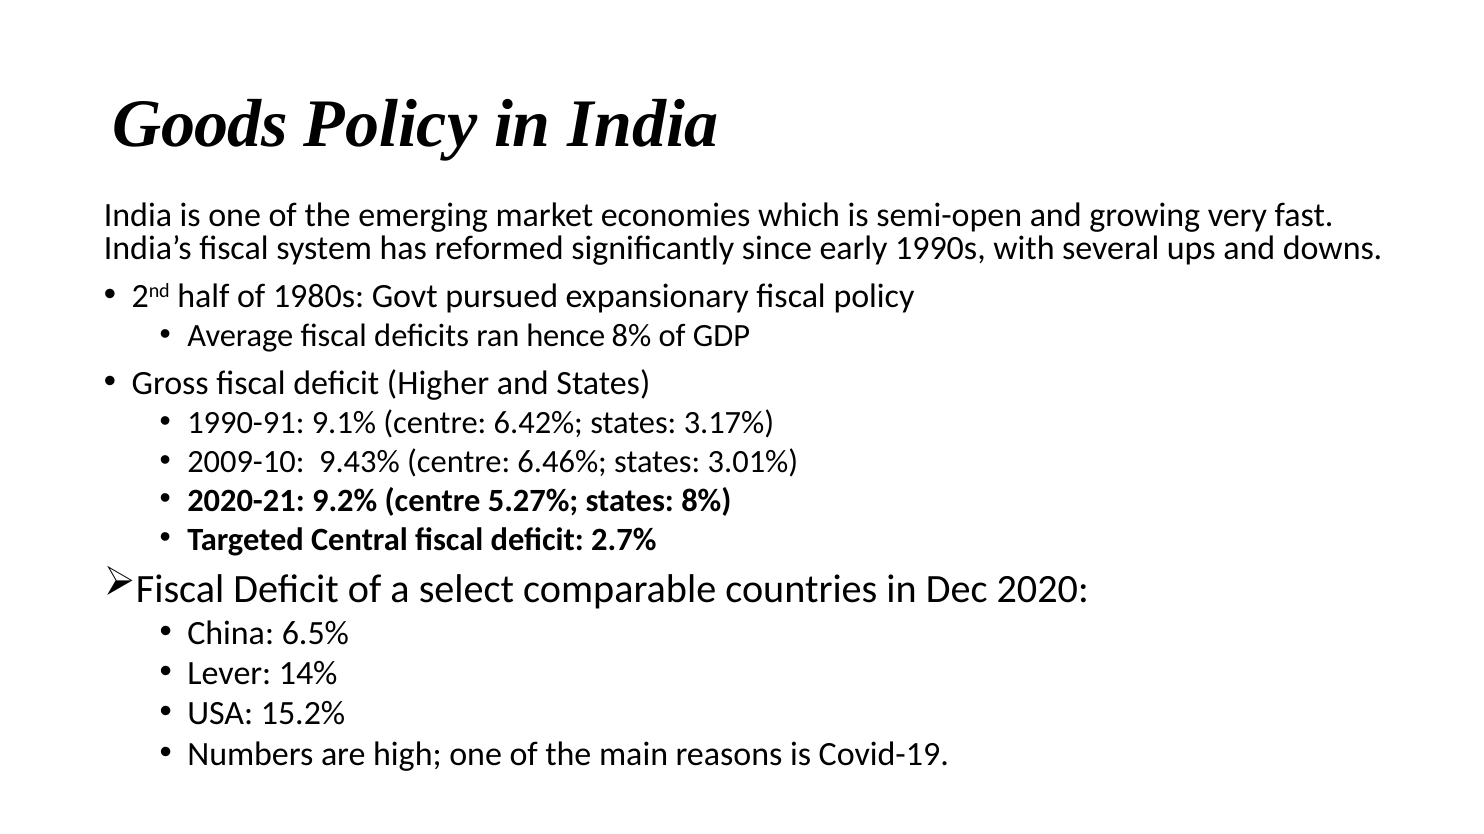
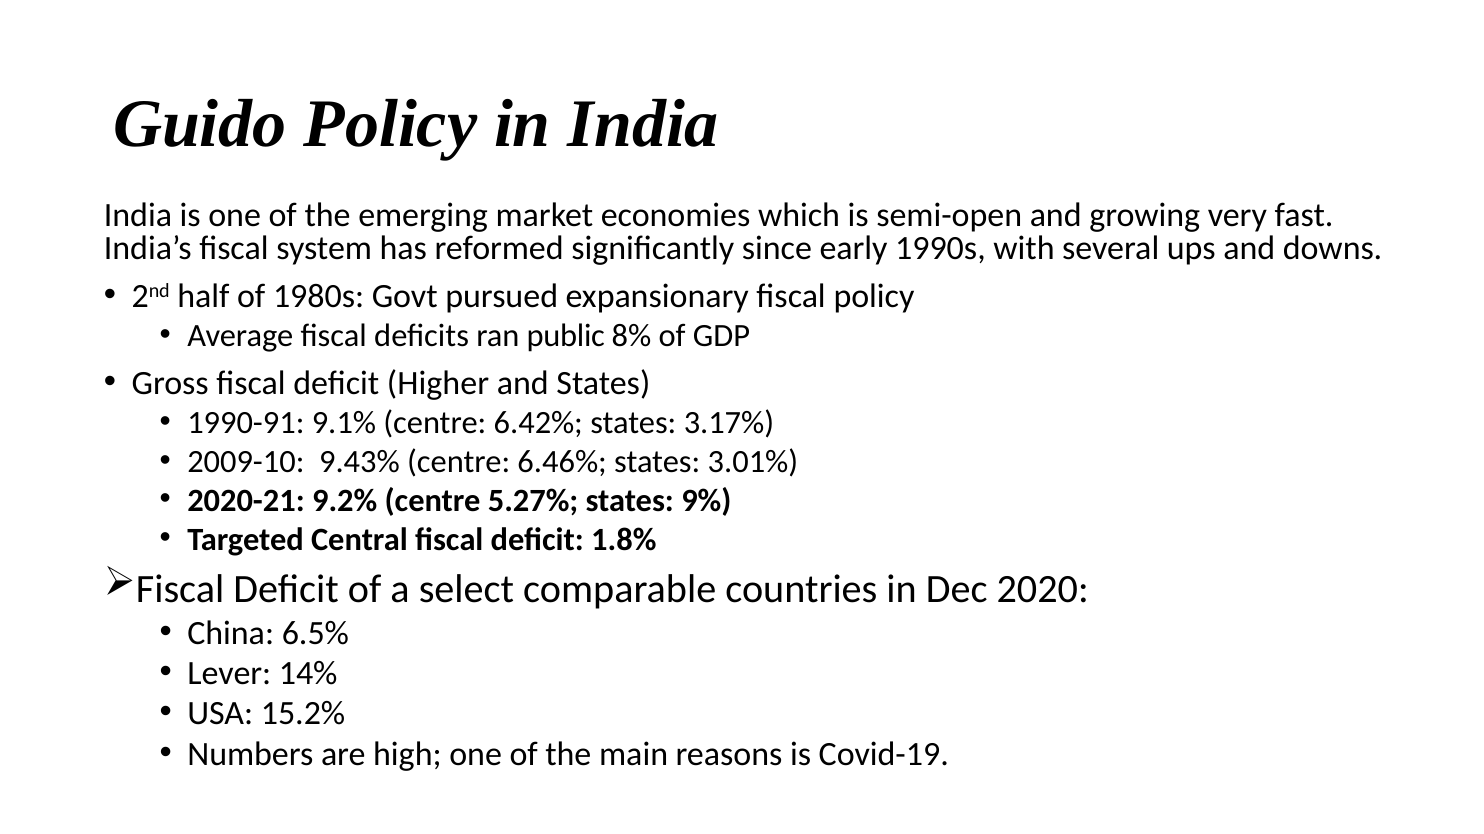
Goods: Goods -> Guido (200, 125)
hence: hence -> public (566, 336)
states 8%: 8% -> 9% (706, 501)
2.7%: 2.7% -> 1.8% (624, 540)
